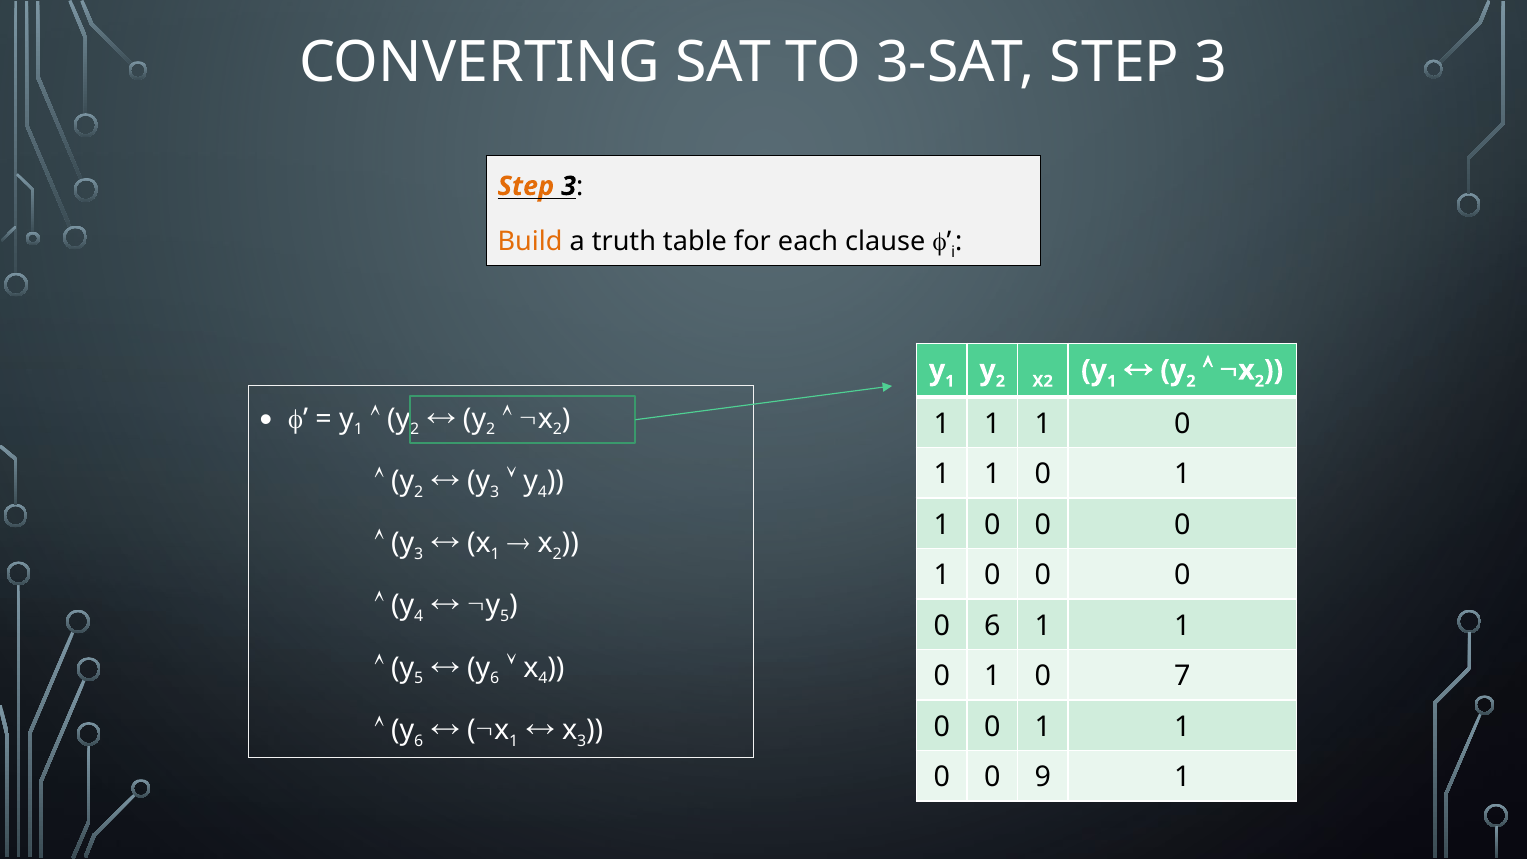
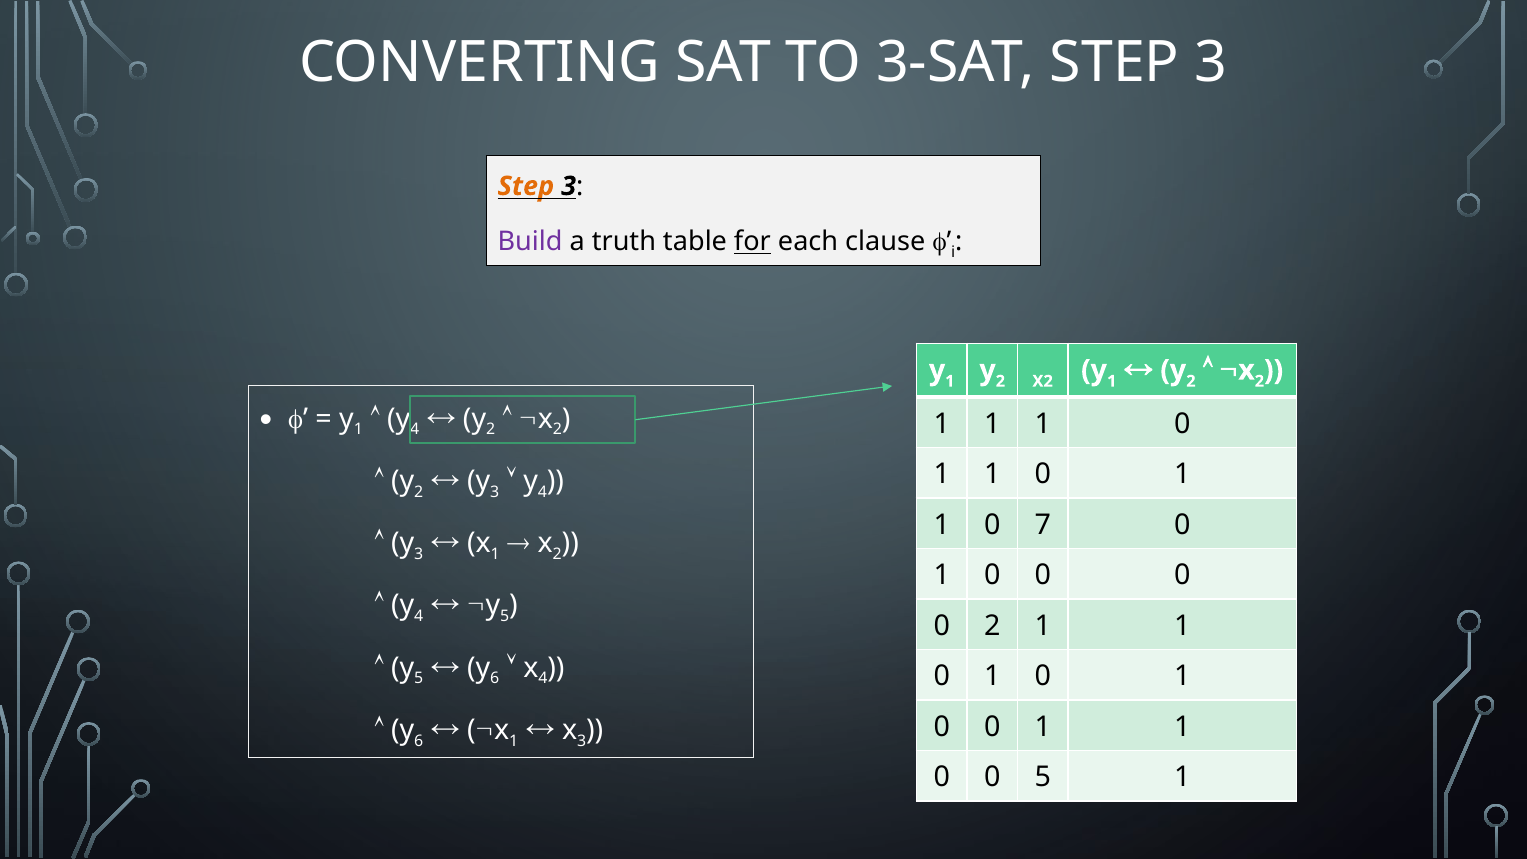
Build colour: orange -> purple (530, 242)
for underline: none -> present (752, 242)
2: 2 -> 4 (415, 430)
0: 0 -> 7 (1043, 525)
0 6: 6 -> 2 (992, 626)
0 1 0 7: 7 -> 1 (1182, 676)
0 9: 9 -> 5 (1043, 777)
